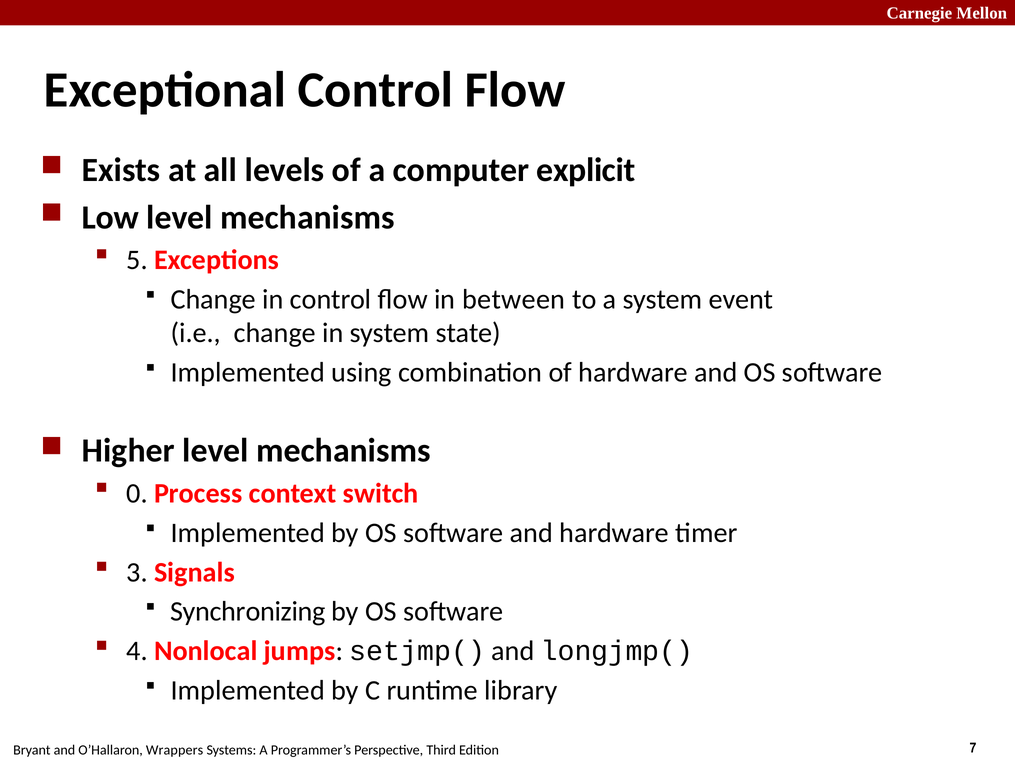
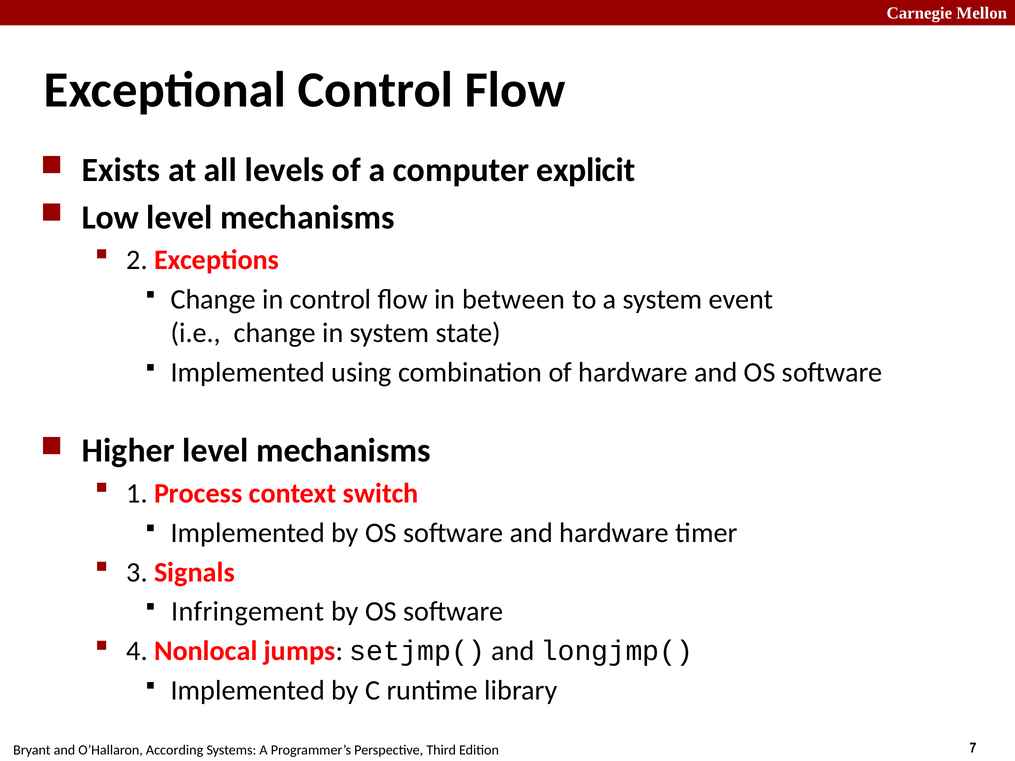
5: 5 -> 2 (137, 260)
0: 0 -> 1 (137, 493)
Synchronizing: Synchronizing -> Infringement (248, 612)
Wrappers: Wrappers -> According (175, 750)
